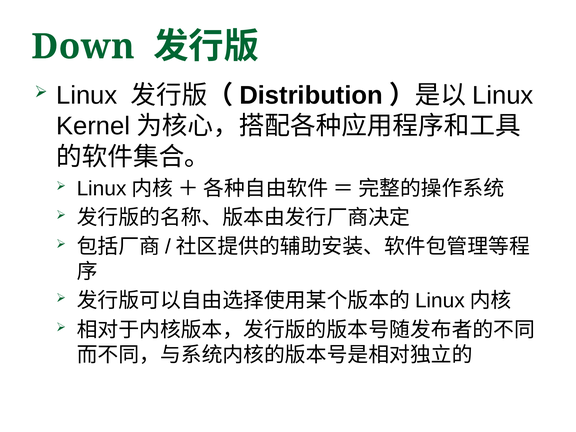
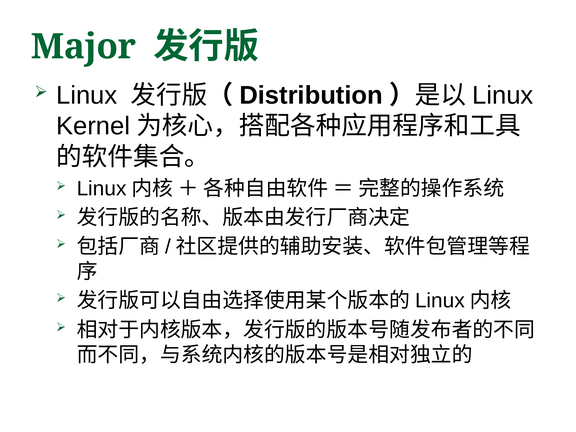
Down: Down -> Major (83, 47)
